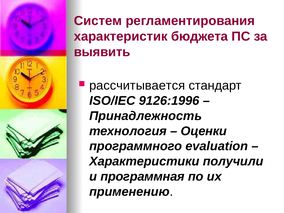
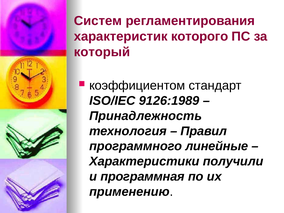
бюджета: бюджета -> которого (200, 36)
выявить: выявить -> который (102, 52)
рассчитывается: рассчитывается -> коэффициентом (137, 86)
9126:1996: 9126:1996 -> 9126:1989 (169, 101)
Оценки: Оценки -> Правил (204, 131)
evaluation: evaluation -> линейные (217, 146)
